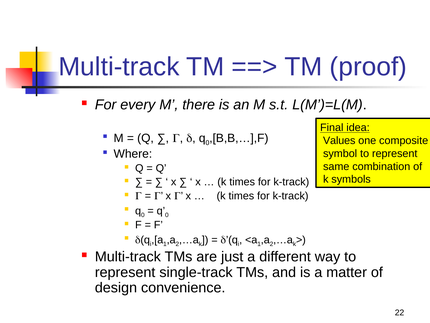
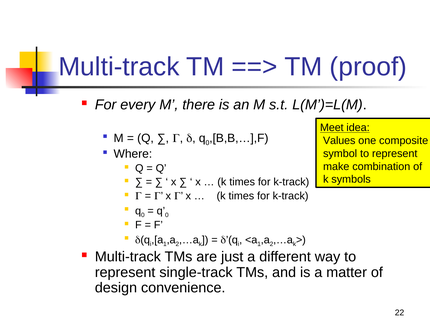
Final: Final -> Meet (332, 128)
same: same -> make (336, 166)
